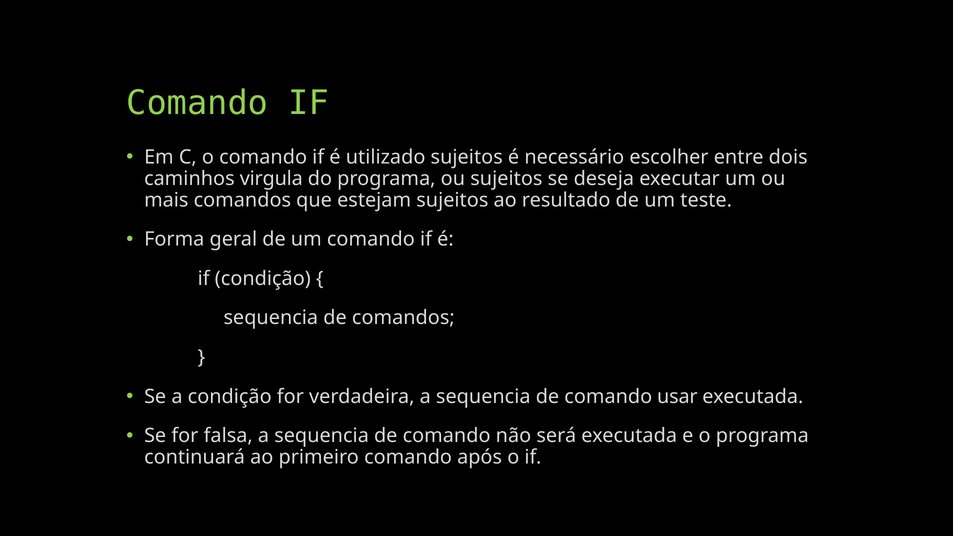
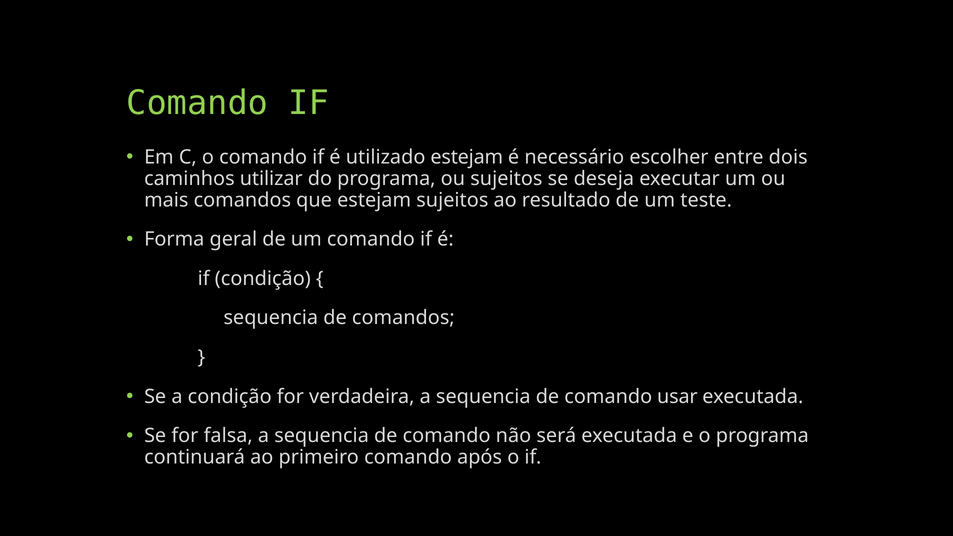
utilizado sujeitos: sujeitos -> estejam (467, 157)
virgula: virgula -> utilizar (271, 179)
